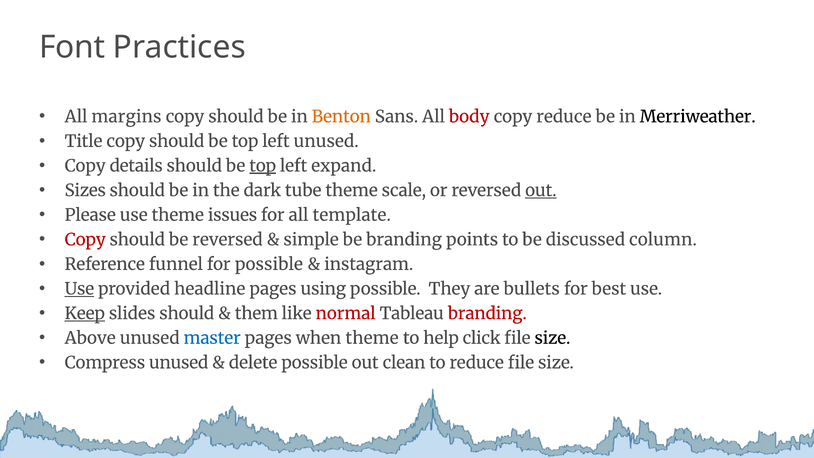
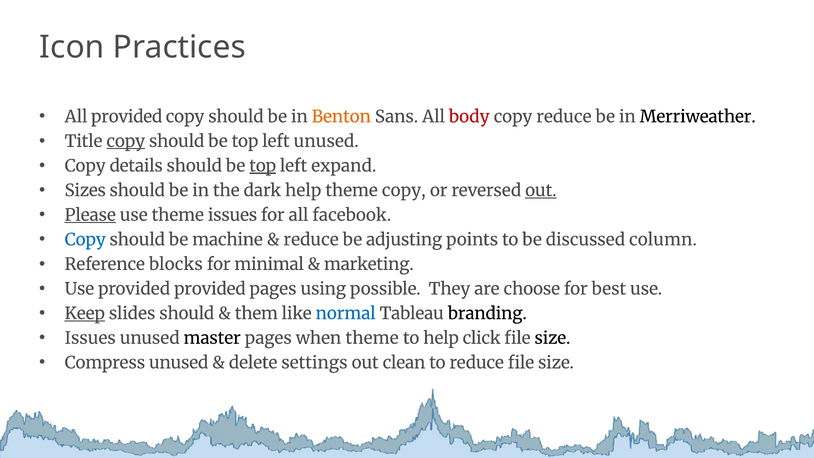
Font: Font -> Icon (72, 47)
All margins: margins -> provided (127, 117)
copy underline: none -> present (126, 141)
dark tube: tube -> help (303, 191)
theme scale: scale -> copy (404, 191)
Please underline: none -> present (90, 215)
template: template -> facebook (352, 215)
Copy colour: red -> blue (85, 240)
be reversed: reversed -> machine (228, 240)
simple: simple -> reduce (311, 240)
be branding: branding -> adjusting (404, 240)
funnel: funnel -> blocks (176, 264)
for possible: possible -> minimal (269, 264)
instagram: instagram -> marketing (369, 264)
Use underline: present -> none (79, 289)
provided headline: headline -> provided (210, 289)
bullets: bullets -> choose (532, 289)
normal colour: red -> blue (346, 313)
branding colour: red -> black (487, 313)
Above: Above -> Issues (90, 338)
master colour: blue -> black (212, 338)
delete possible: possible -> settings (314, 363)
